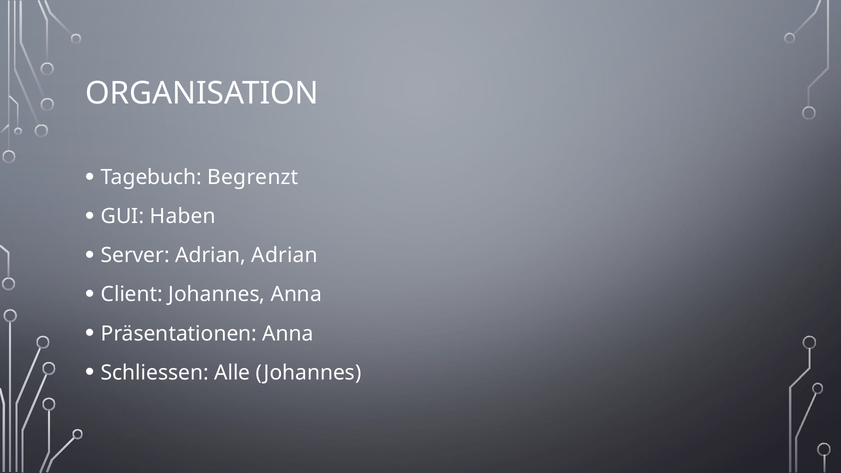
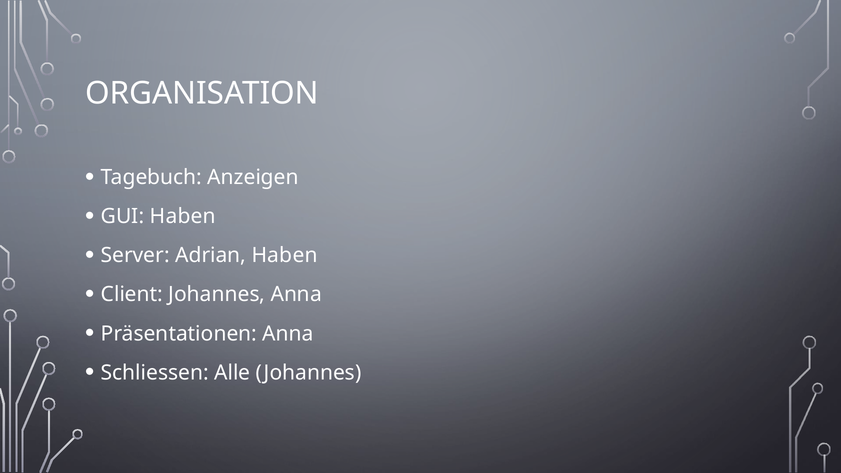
Begrenzt: Begrenzt -> Anzeigen (253, 177)
Adrian Adrian: Adrian -> Haben (285, 256)
